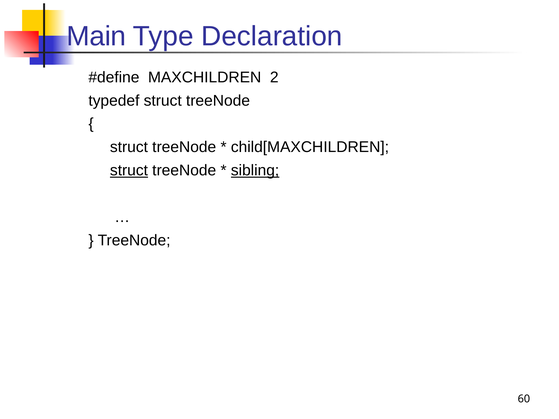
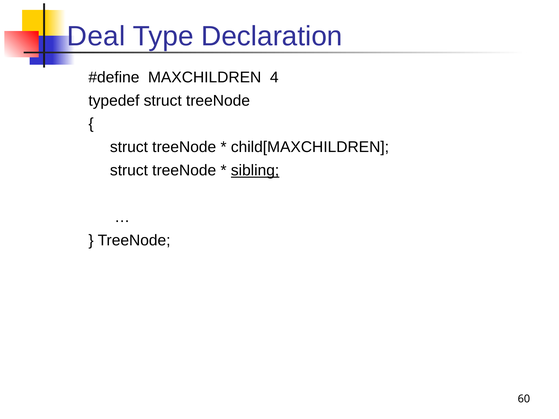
Main: Main -> Deal (96, 36)
2: 2 -> 4 (274, 77)
struct underline: present -> none (129, 171)
